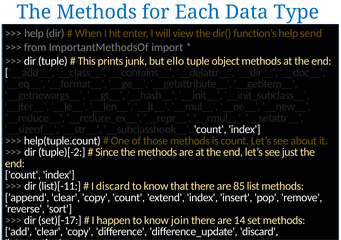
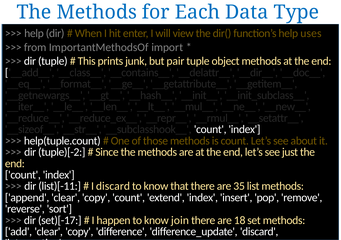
send: send -> uses (311, 33)
ello: ello -> pair (175, 61)
85: 85 -> 35 (239, 186)
14: 14 -> 18 (240, 221)
